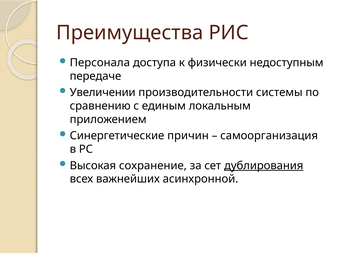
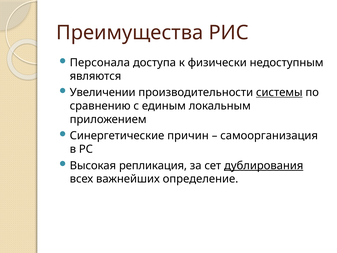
передаче: передаче -> являются (95, 76)
системы underline: none -> present (279, 92)
сохранение: сохранение -> репликация (153, 165)
асинхронной: асинхронной -> определение (200, 179)
